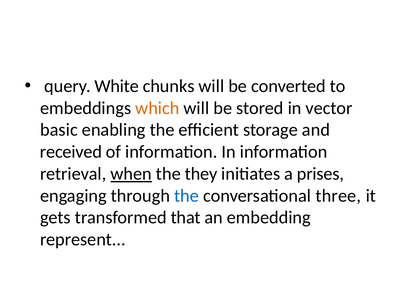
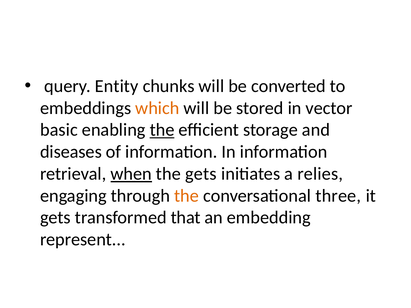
White: White -> Entity (117, 86)
the underline: none -> present (162, 130)
received: received -> diseases (71, 152)
the they: they -> gets (201, 174)
prises: prises -> relies (320, 174)
the colour: blue -> orange (187, 196)
